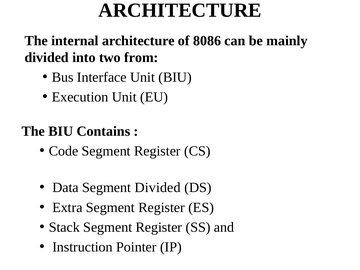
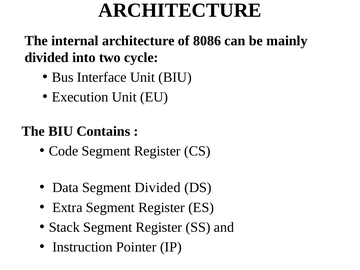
from: from -> cycle (141, 57)
